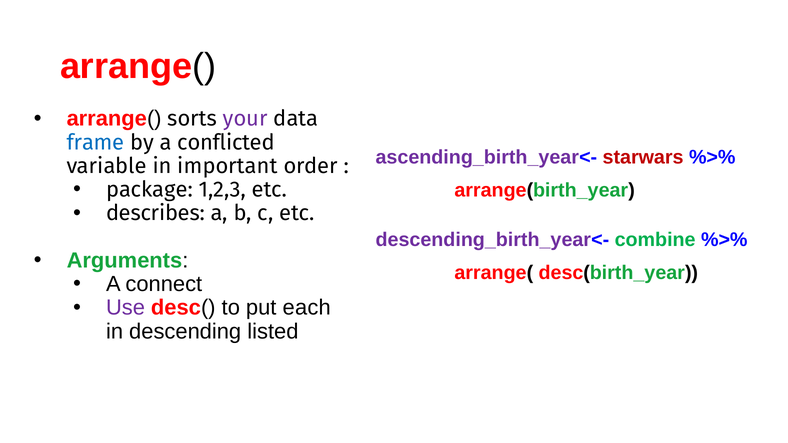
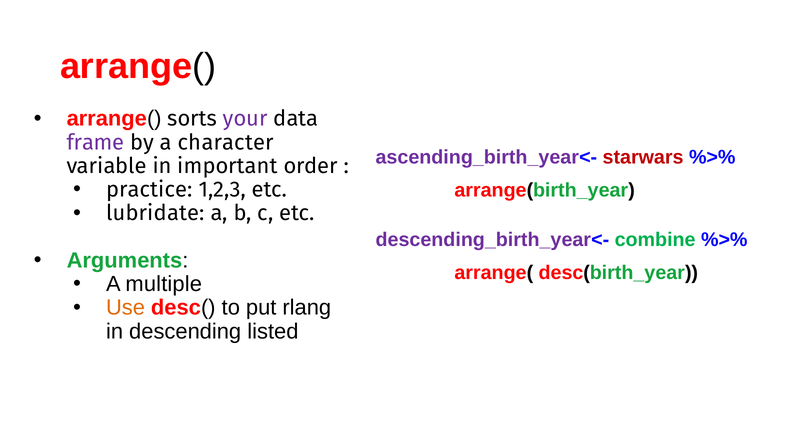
frame colour: blue -> purple (96, 142)
conflicted: conflicted -> character (226, 142)
package: package -> practice (149, 190)
describes: describes -> lubridate (155, 213)
connect: connect -> multiple (164, 284)
Use colour: purple -> orange (126, 308)
each: each -> rlang (307, 308)
